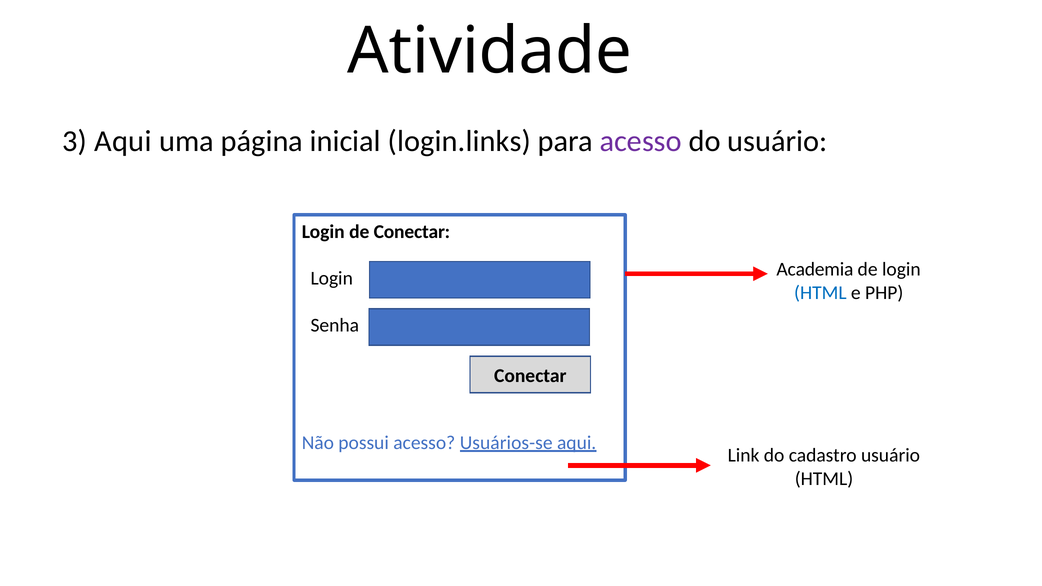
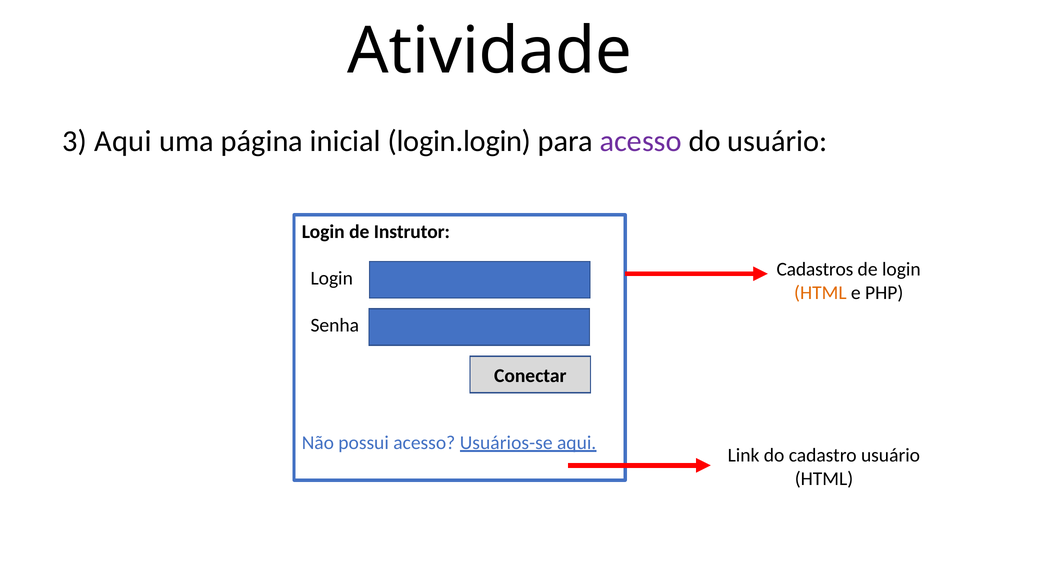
login.links: login.links -> login.login (459, 141)
de Conectar: Conectar -> Instrutor (412, 232)
Academia: Academia -> Cadastros (815, 269)
HTML colour: blue -> orange (820, 293)
